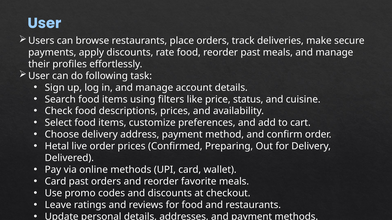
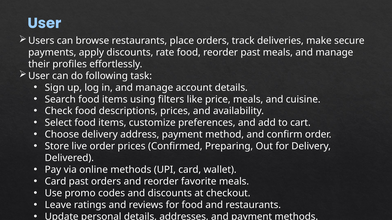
price status: status -> meals (248, 100)
Hetal: Hetal -> Store (57, 147)
